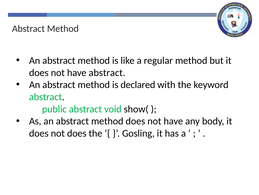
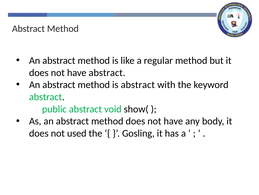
is declared: declared -> abstract (138, 84)
not does: does -> used (77, 133)
